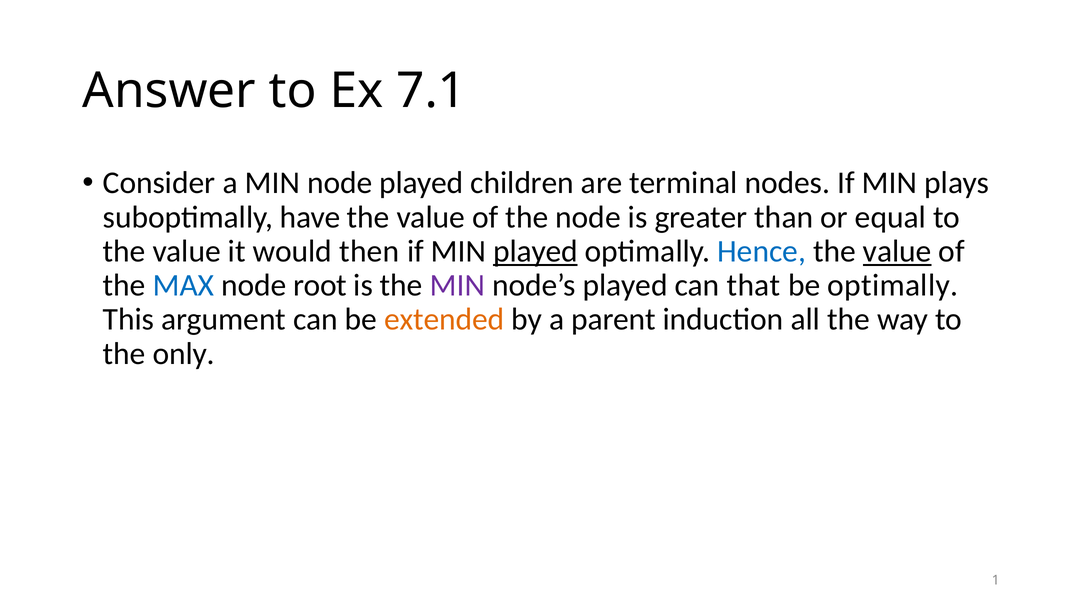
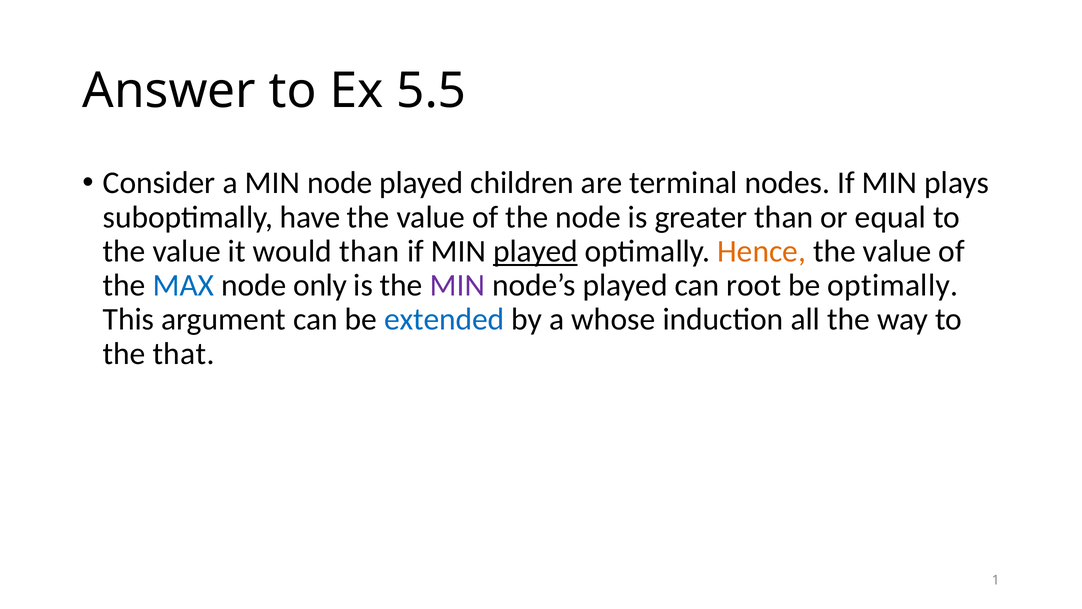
7.1: 7.1 -> 5.5 (431, 91)
would then: then -> than (369, 251)
Hence colour: blue -> orange (762, 251)
value underline: present -> none (897, 251)
root: root -> only (320, 285)
that: that -> root (754, 285)
extended colour: orange -> blue (444, 319)
parent: parent -> whose (613, 319)
only: only -> that (184, 353)
